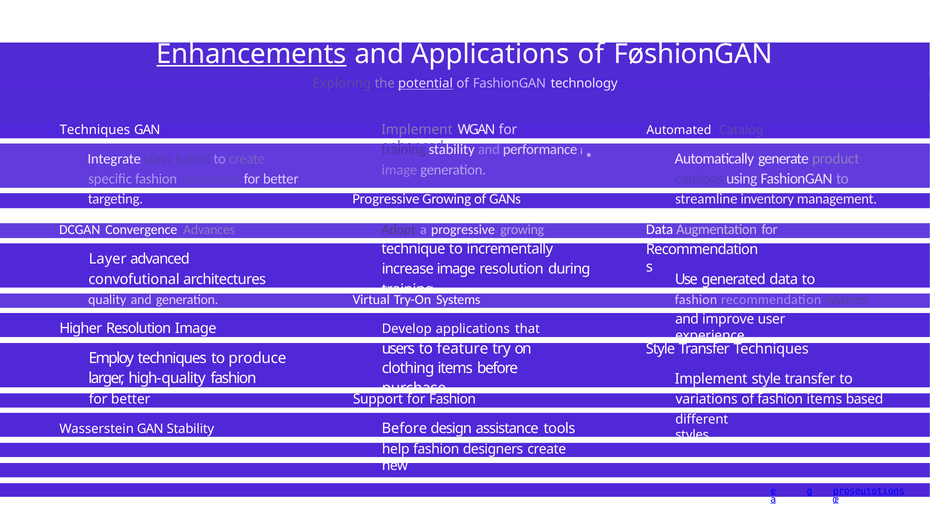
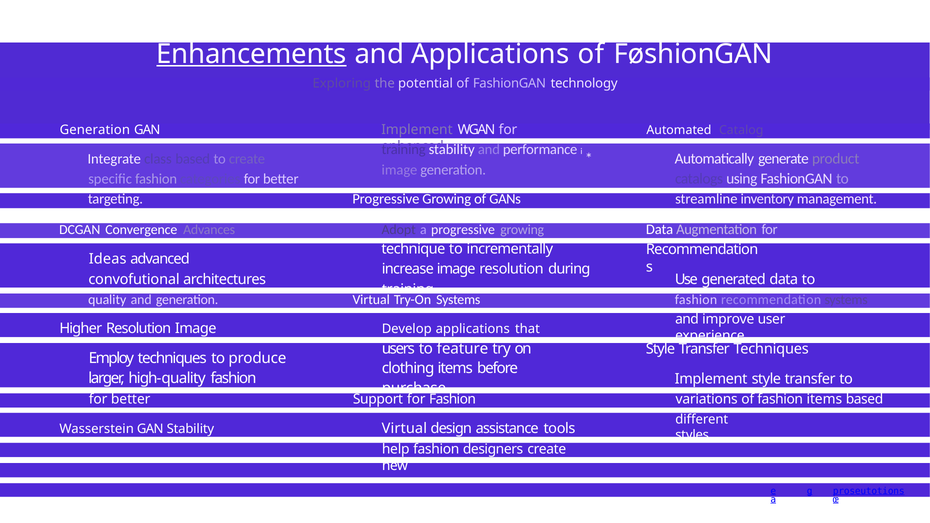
potential underline: present -> none (425, 84)
Techniques: Techniques -> Generation (95, 130)
Layer: Layer -> Ideas (108, 259)
Stability Before: Before -> Virtual (404, 429)
